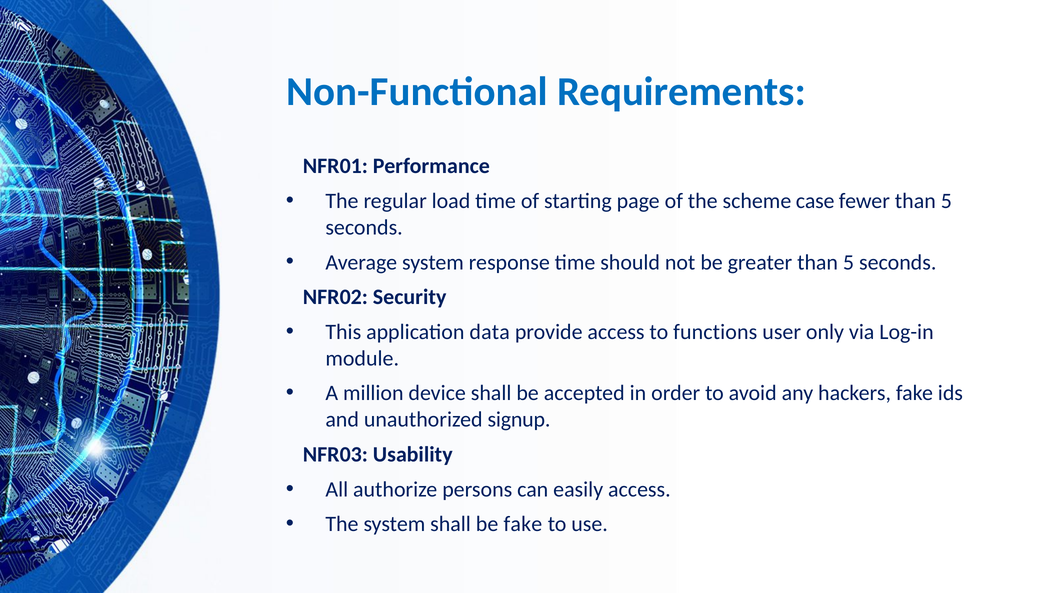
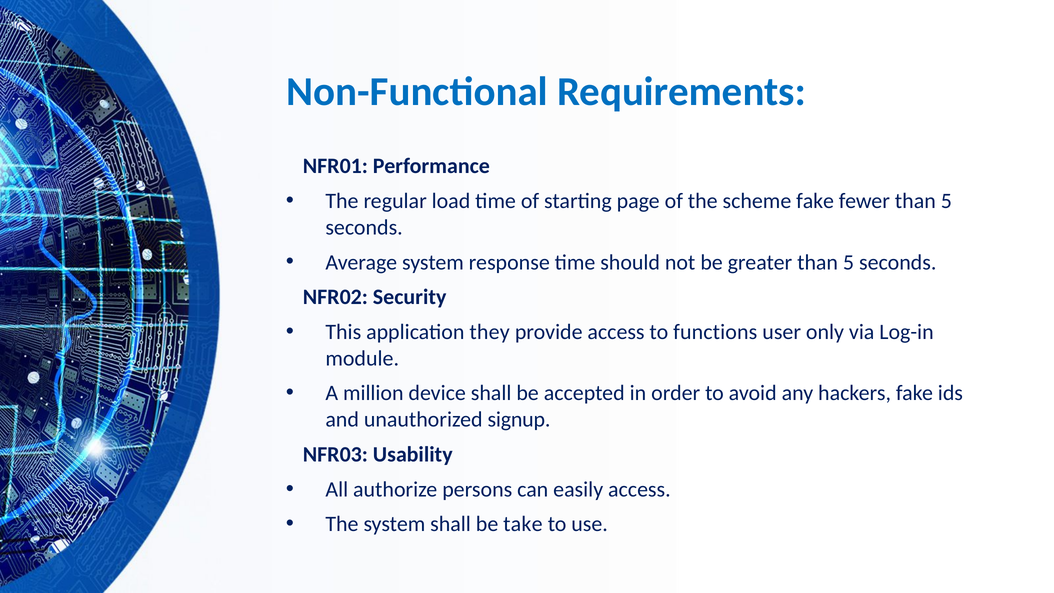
scheme case: case -> fake (815, 201)
data: data -> they (490, 332)
be fake: fake -> take (523, 524)
